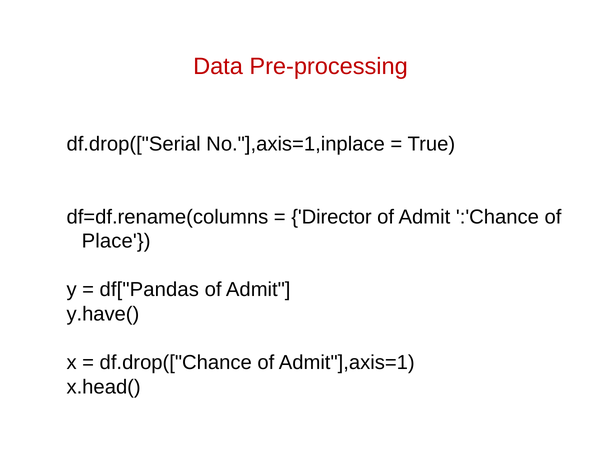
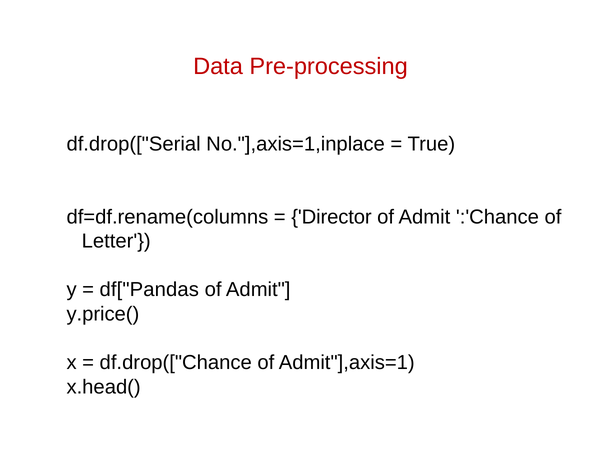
Place: Place -> Letter (116, 241)
y.have(: y.have( -> y.price( (103, 314)
